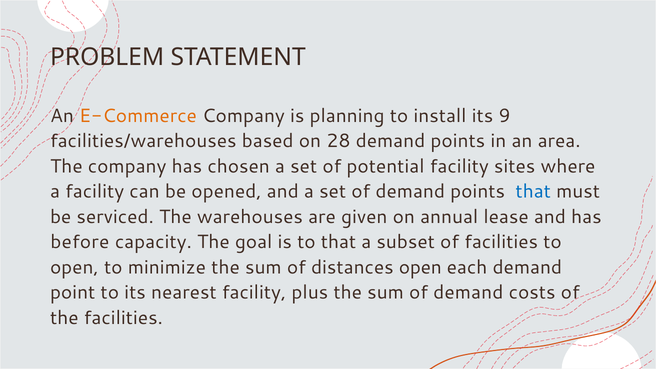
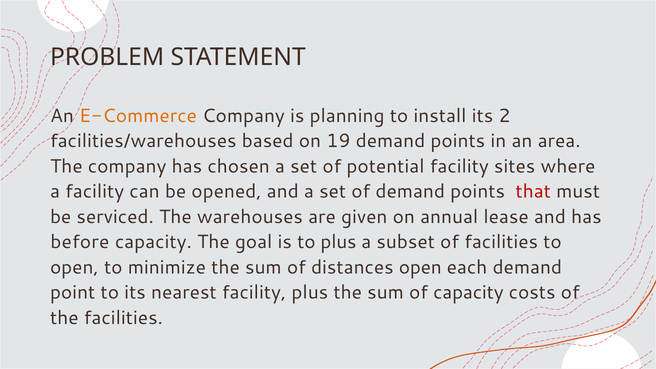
9: 9 -> 2 (505, 116)
28: 28 -> 19 (338, 141)
that colour: blue -> red (533, 192)
to that: that -> plus (339, 242)
sum of demand: demand -> capacity (468, 293)
